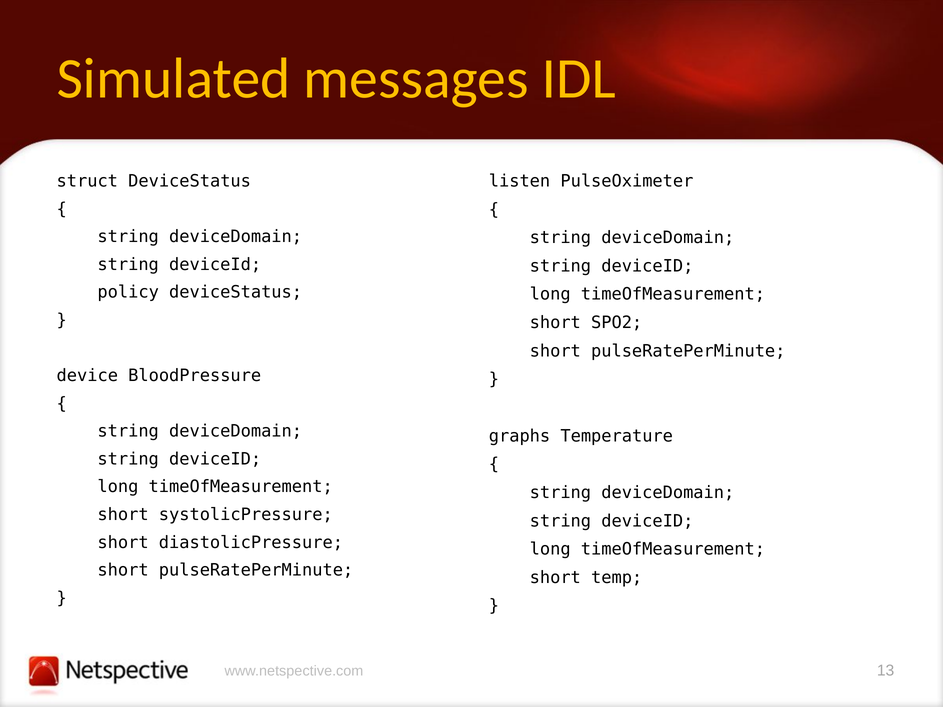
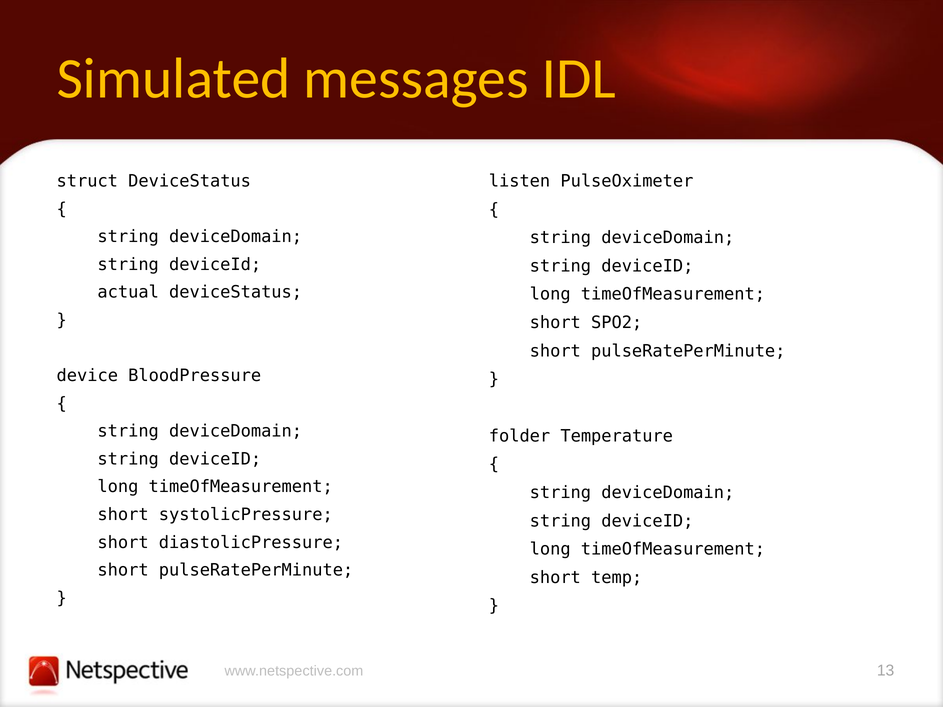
policy: policy -> actual (128, 292)
graphs: graphs -> folder (520, 436)
